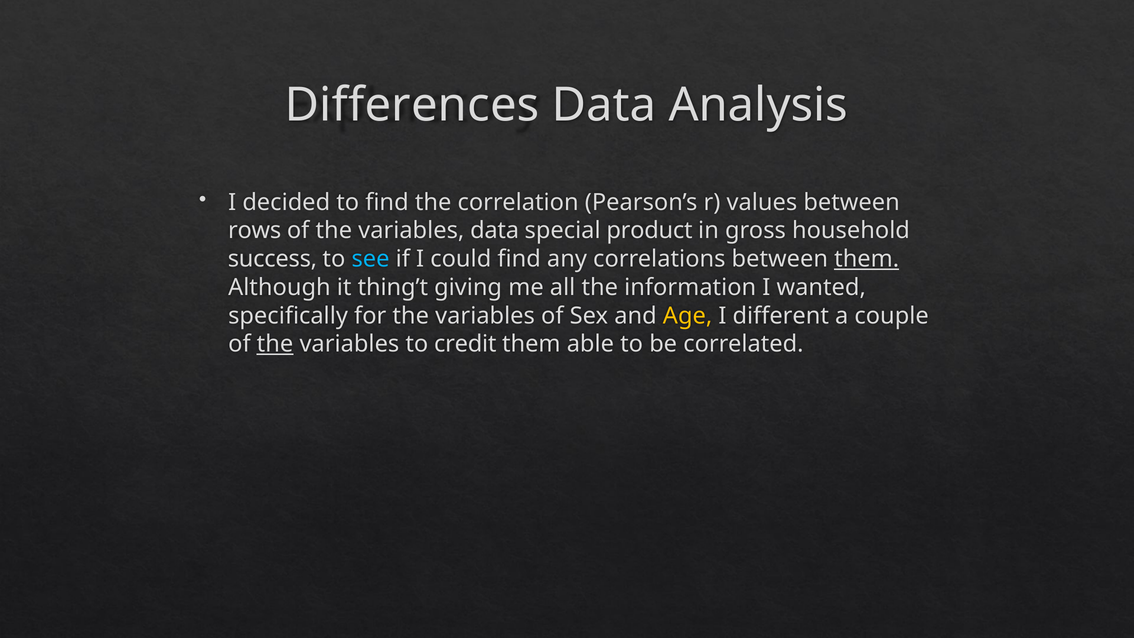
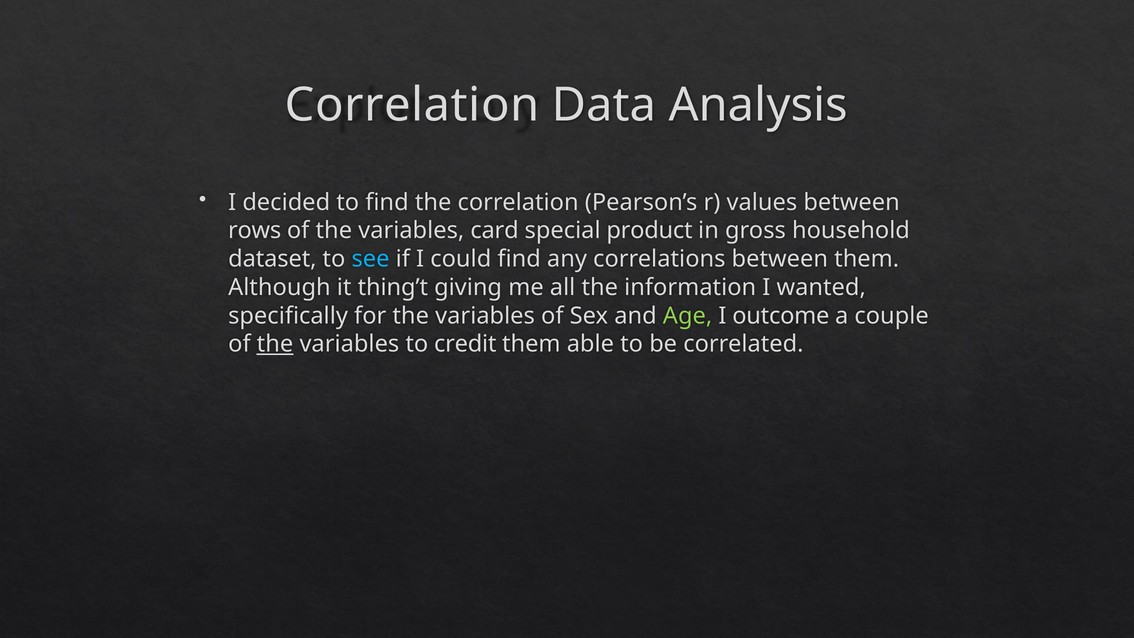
Differences: Differences -> Correlation (412, 105)
variables data: data -> card (495, 231)
success: success -> dataset (272, 259)
them underline: present -> none (867, 259)
Age colour: yellow -> light green (688, 316)
different: different -> outcome (781, 316)
